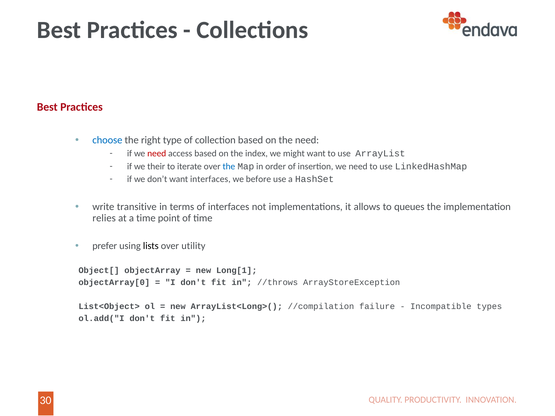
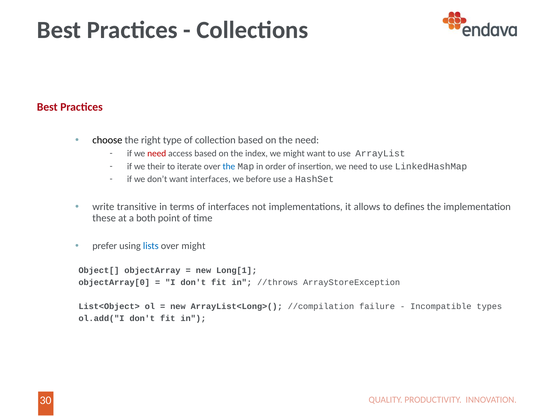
choose colour: blue -> black (107, 140)
queues: queues -> defines (409, 207)
relies: relies -> these (104, 218)
a time: time -> both (146, 218)
lists colour: black -> blue (151, 246)
over utility: utility -> might (193, 246)
